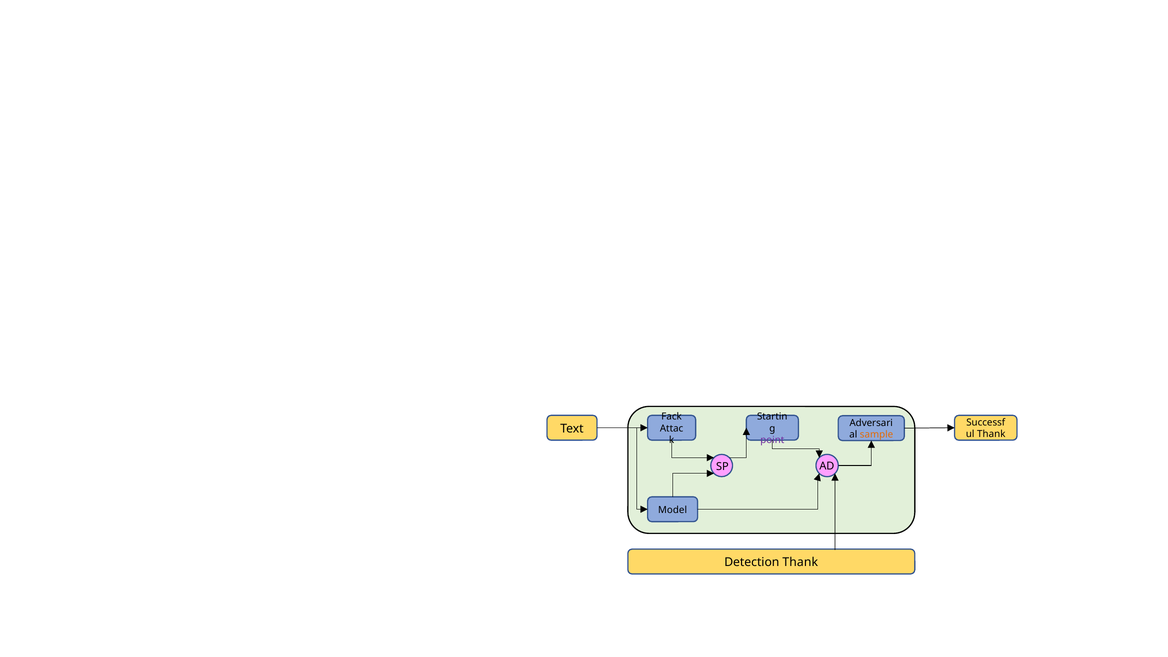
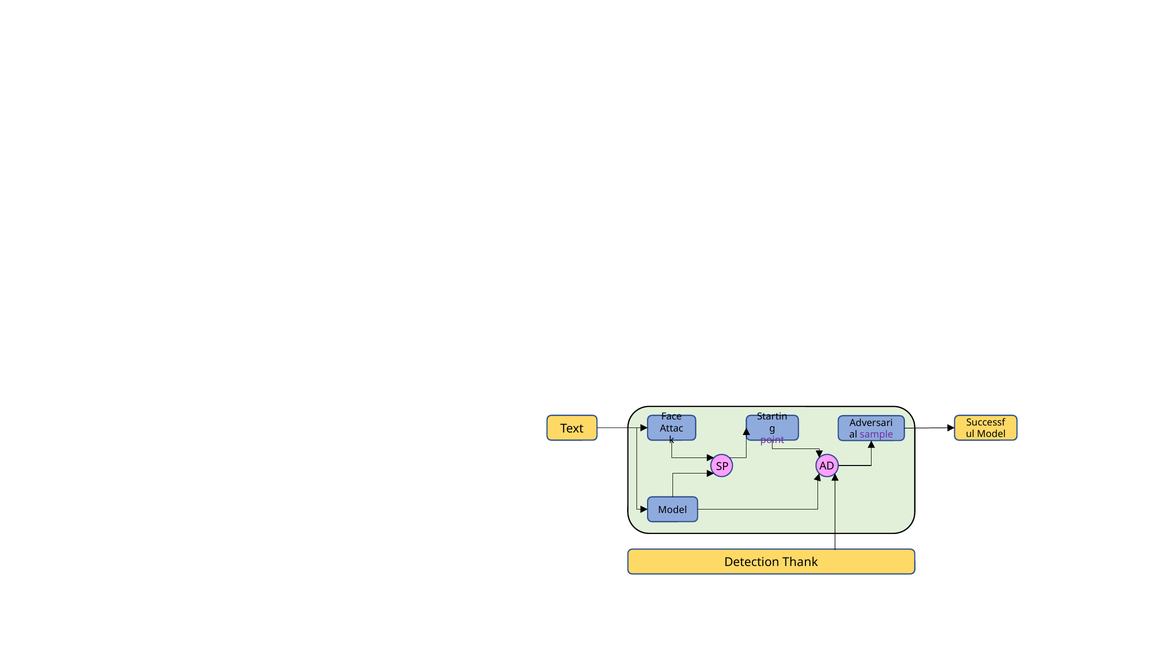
Fack: Fack -> Face (672, 417)
Thank: Thank -> Model (991, 434)
sample colour: orange -> purple (877, 435)
